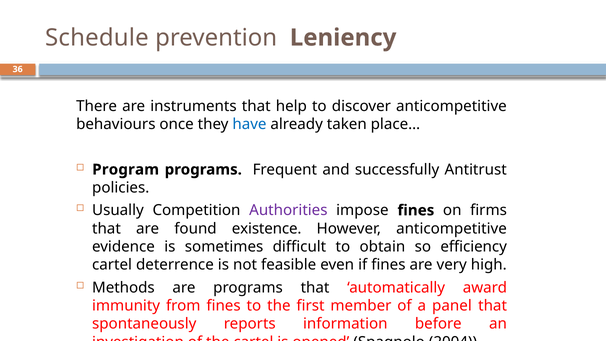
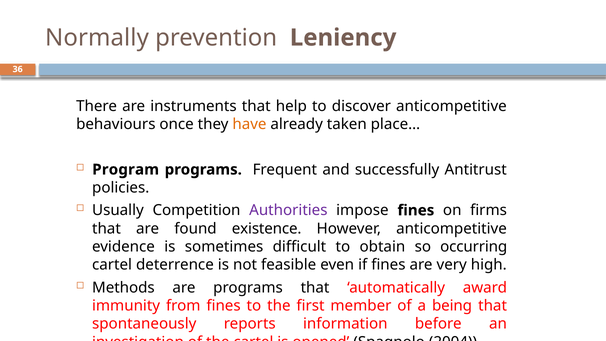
Schedule: Schedule -> Normally (97, 38)
have colour: blue -> orange (249, 124)
efficiency: efficiency -> occurring (474, 247)
panel: panel -> being (452, 306)
